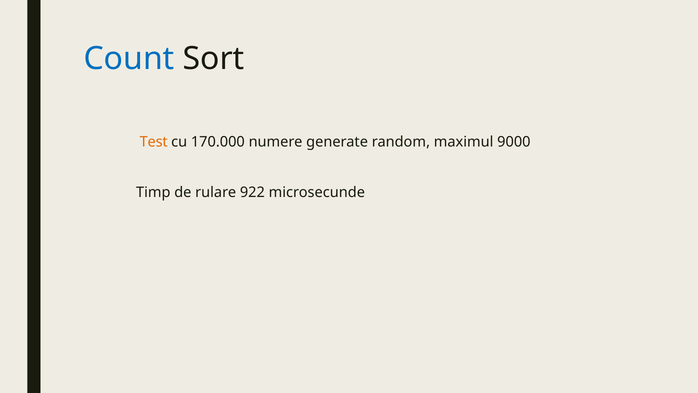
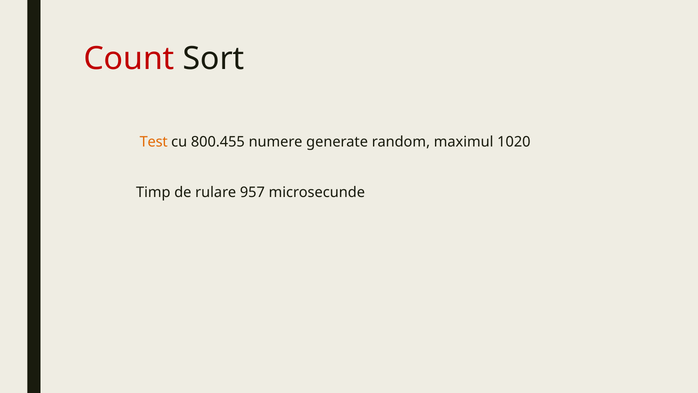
Count colour: blue -> red (129, 59)
170.000: 170.000 -> 800.455 (218, 142)
9000: 9000 -> 1020 (514, 142)
922: 922 -> 957 (252, 192)
